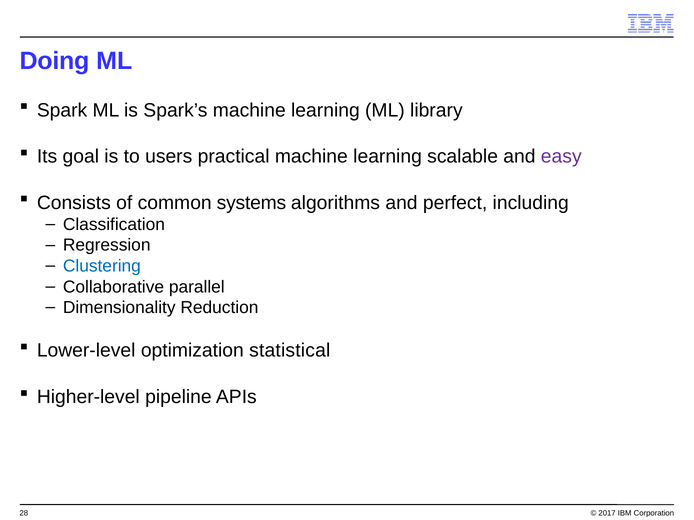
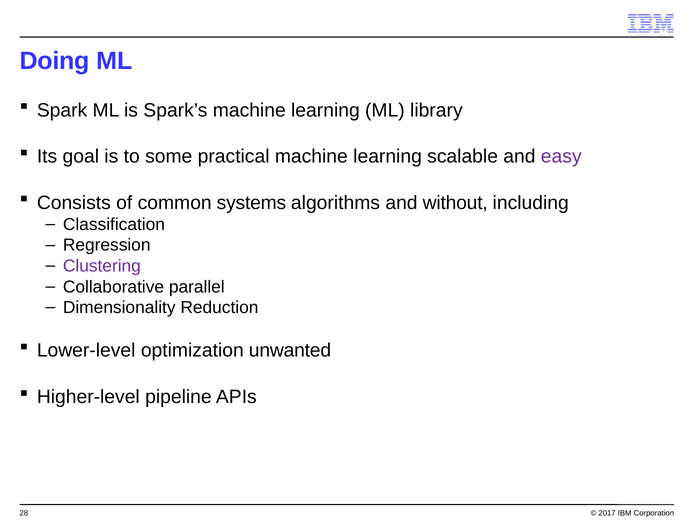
users: users -> some (169, 157)
perfect: perfect -> without (455, 203)
Clustering colour: blue -> purple (102, 266)
statistical: statistical -> unwanted (290, 351)
